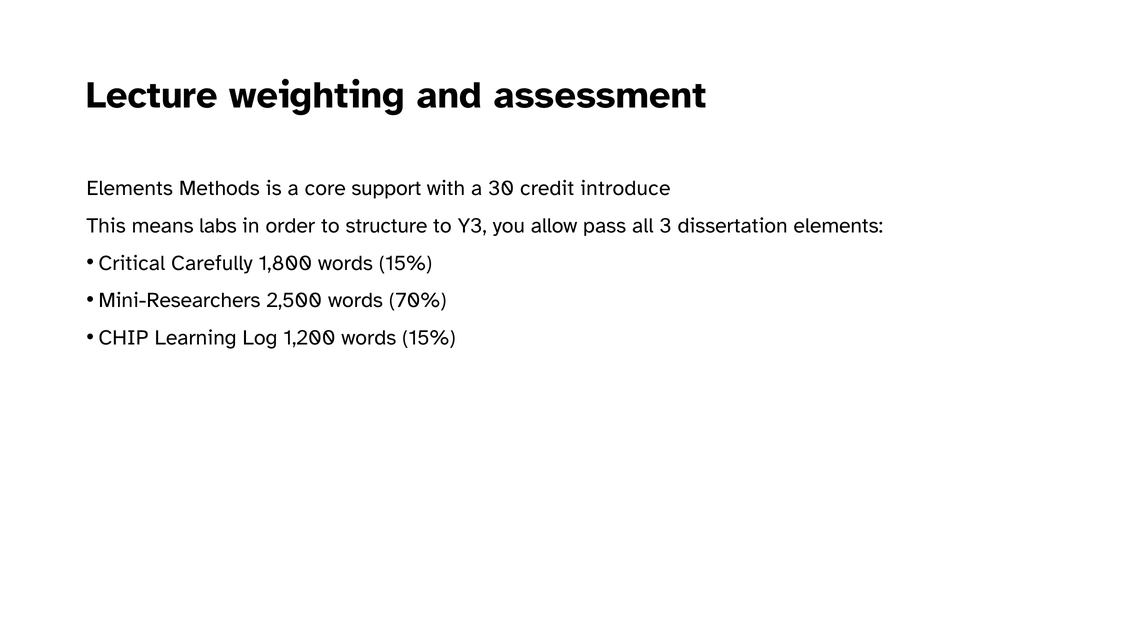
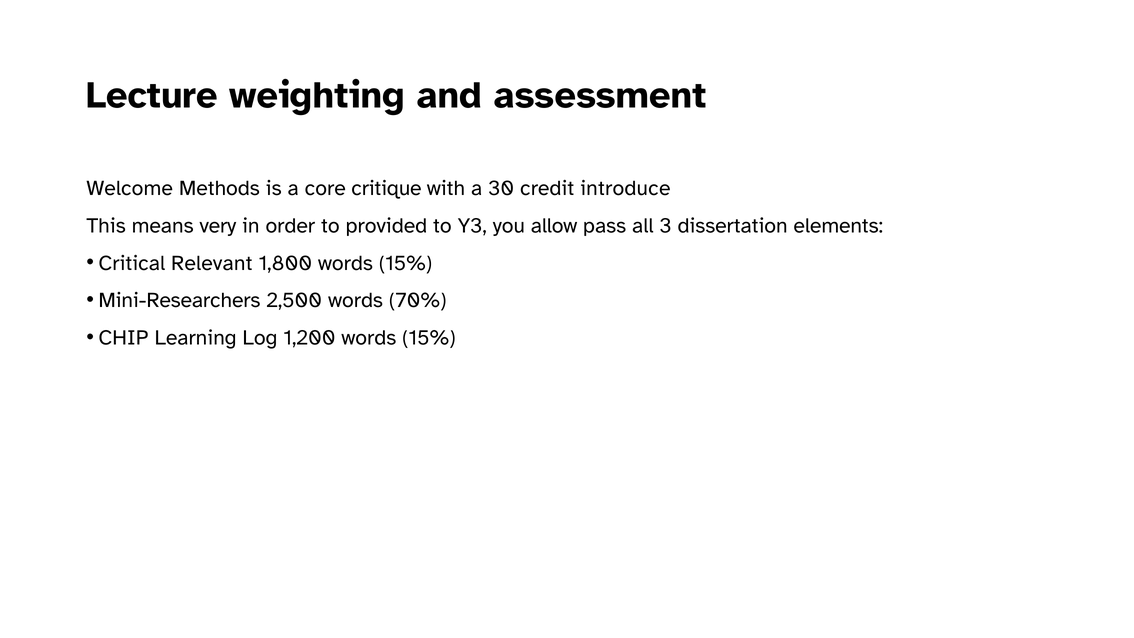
Elements: Elements -> Welcome (130, 188)
support: support -> critique (386, 188)
labs: labs -> very (218, 226)
structure: structure -> provided (386, 226)
Carefully: Carefully -> Relevant (212, 263)
